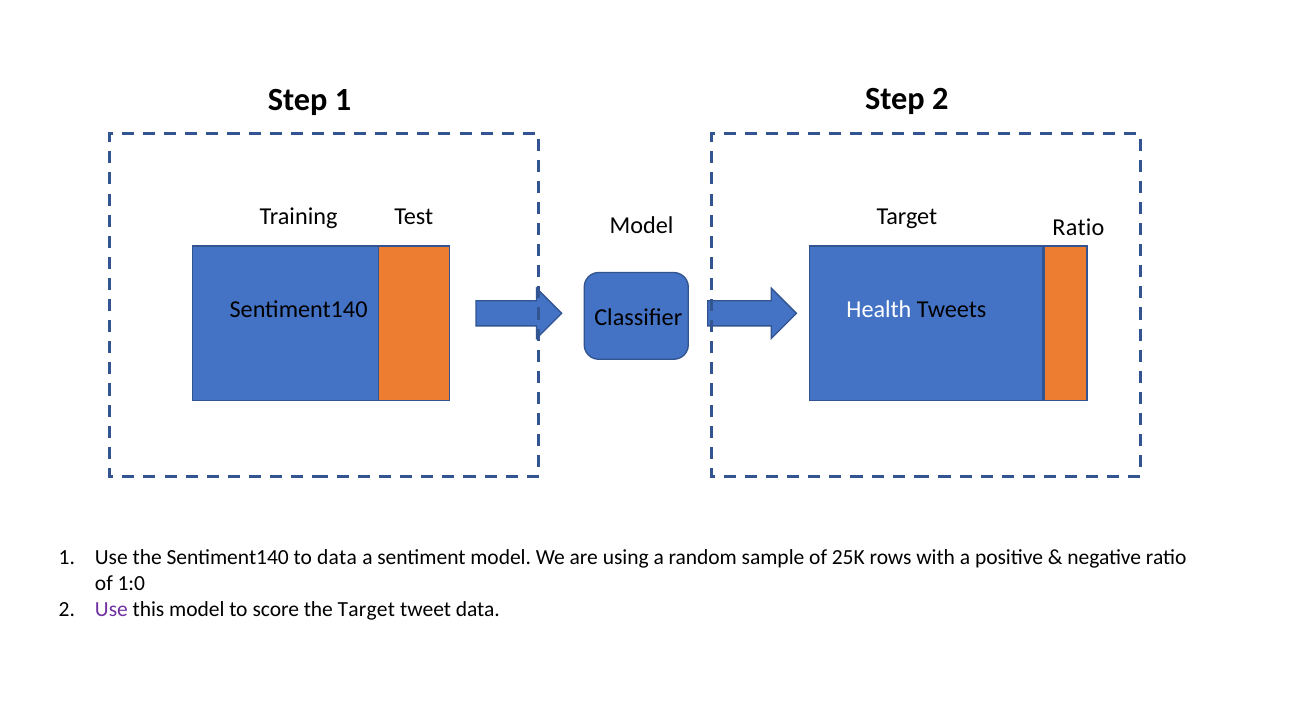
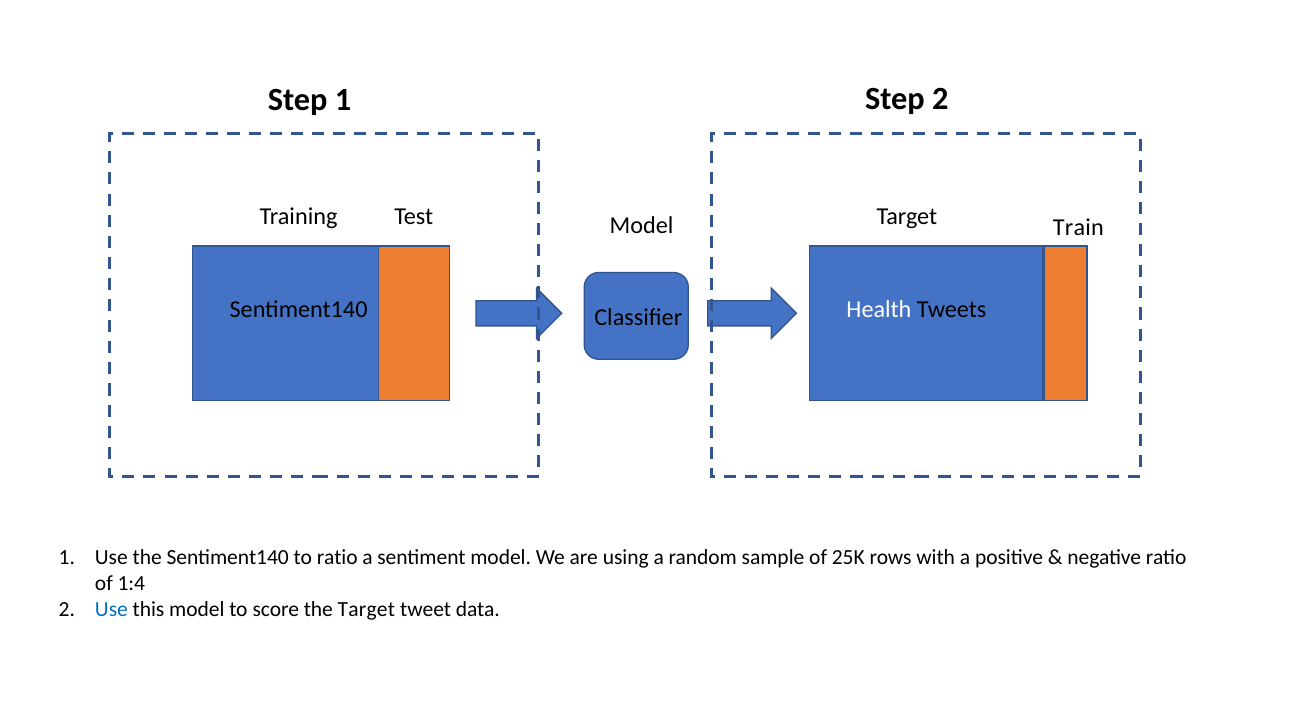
Model Ratio: Ratio -> Train (1078, 228)
to data: data -> ratio (337, 557)
1:0: 1:0 -> 1:4 (131, 583)
Use colour: purple -> blue (111, 609)
